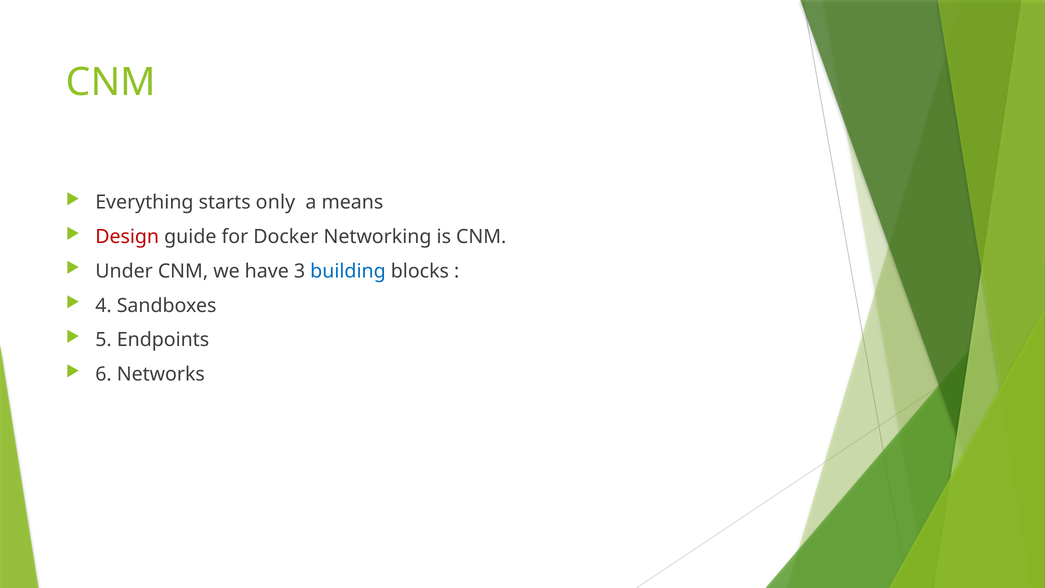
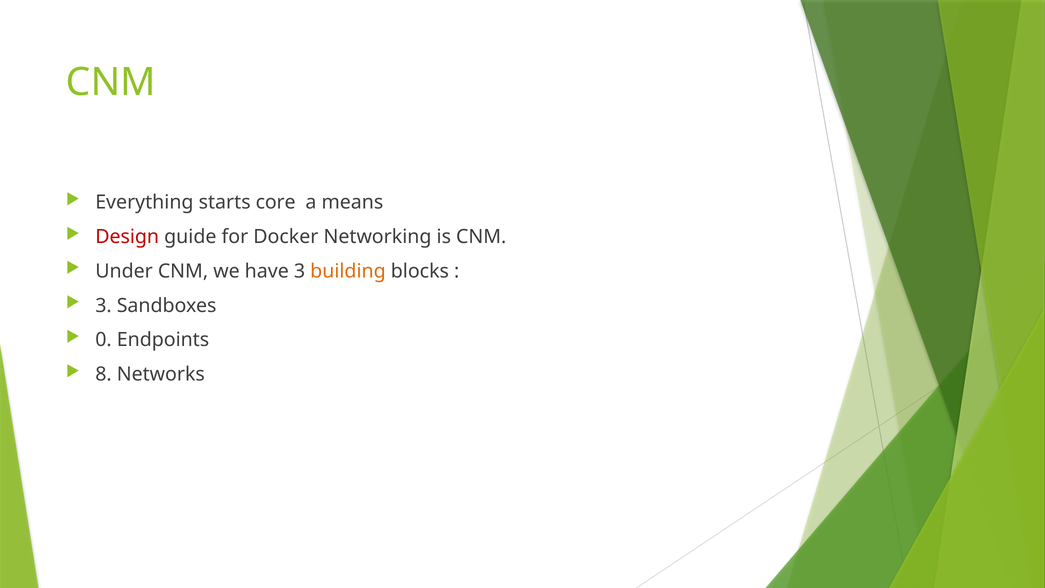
only: only -> core (276, 202)
building colour: blue -> orange (348, 271)
4: 4 -> 3 (103, 305)
5: 5 -> 0 (103, 340)
6: 6 -> 8 (103, 374)
